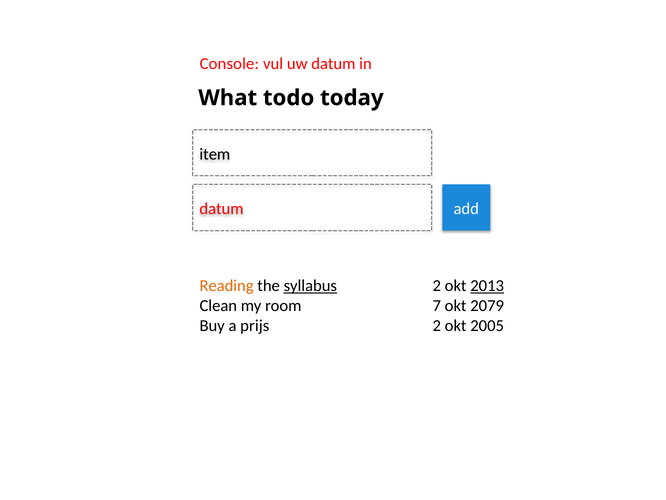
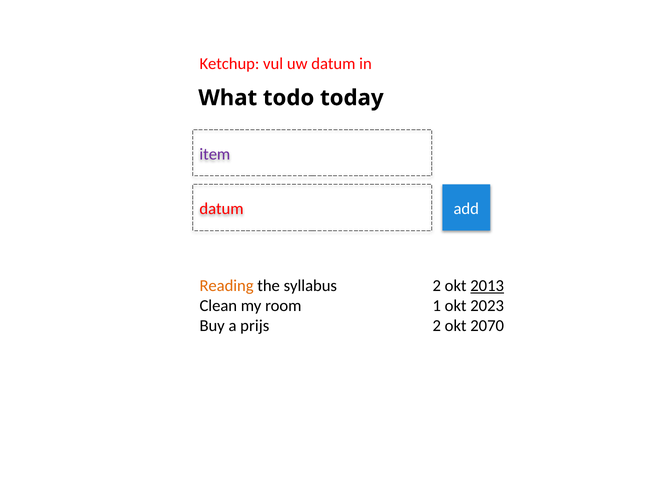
Console: Console -> Ketchup (229, 63)
item colour: black -> purple (215, 154)
syllabus underline: present -> none (310, 285)
7: 7 -> 1 (437, 305)
2079: 2079 -> 2023 (487, 305)
2005: 2005 -> 2070 (487, 325)
